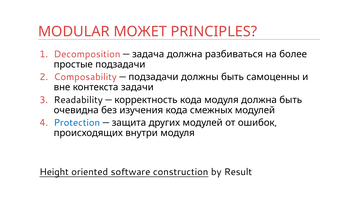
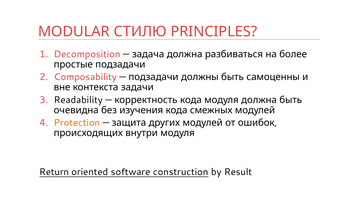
МОЖЕТ: МОЖЕТ -> СТИЛЮ (140, 32)
Protection colour: blue -> orange (77, 123)
Height: Height -> Return (54, 172)
